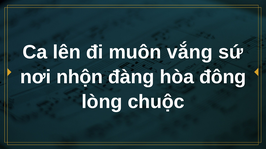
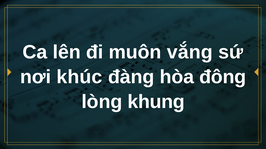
nhộn: nhộn -> khúc (79, 77)
chuộc: chuộc -> khung (156, 102)
